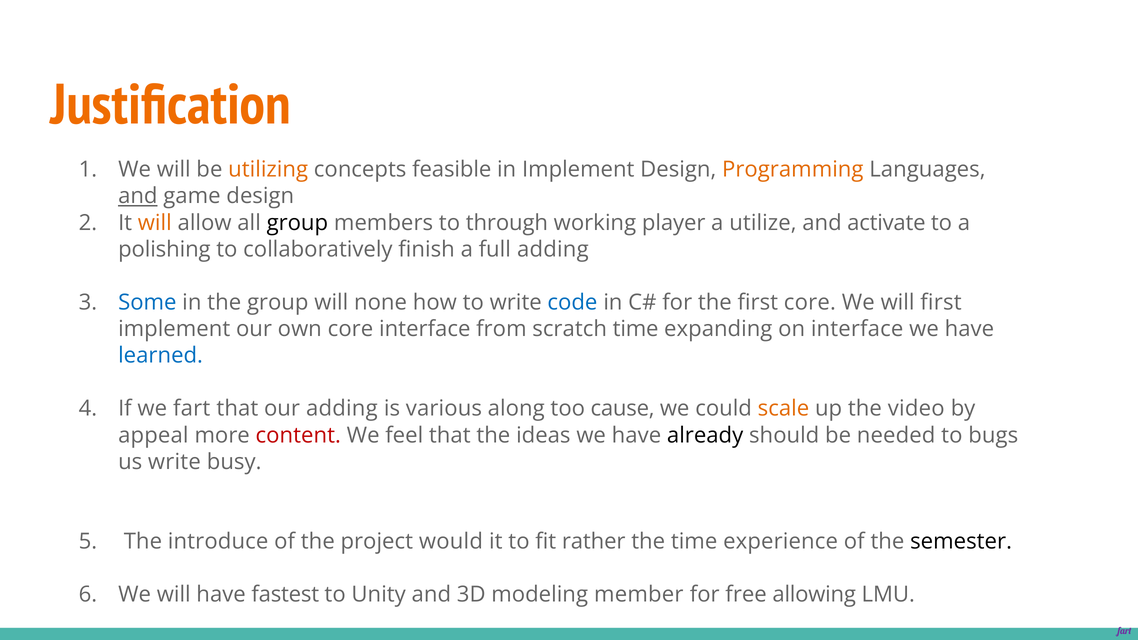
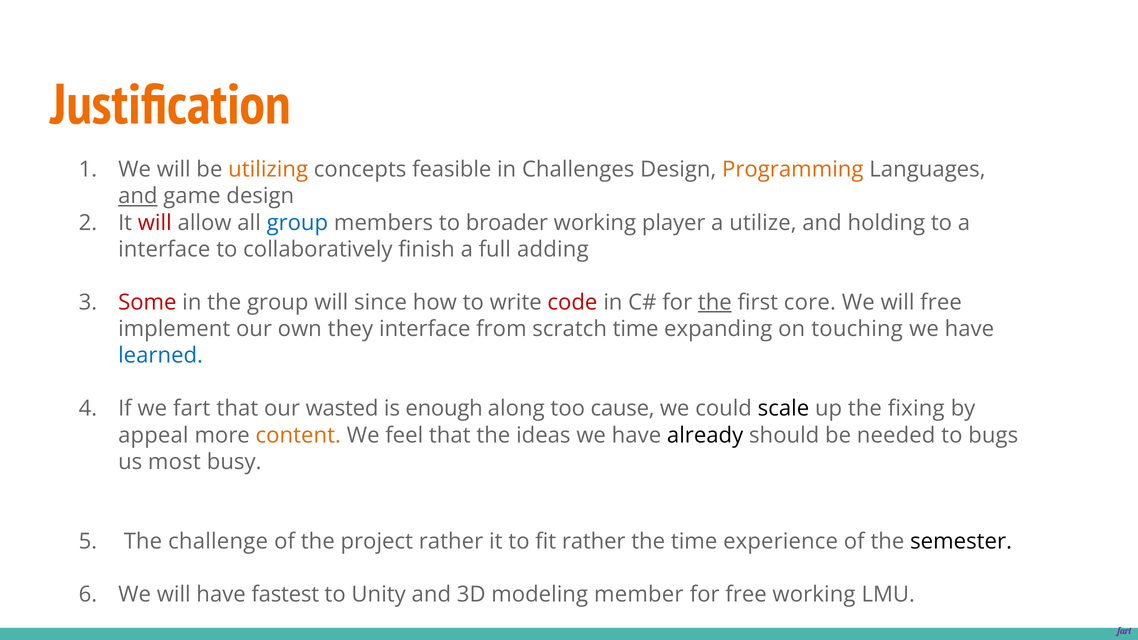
in Implement: Implement -> Challenges (578, 170)
will colour: orange -> red (155, 223)
group colour: black -> blue (297, 223)
through: through -> broader (507, 223)
activate: activate -> holding (886, 223)
polishing: polishing -> interface (164, 249)
Some colour: blue -> red (147, 302)
none: none -> since (381, 302)
code colour: blue -> red (572, 302)
the underline: none -> present (715, 302)
will first: first -> free (941, 302)
own core: core -> they (350, 329)
on interface: interface -> touching (857, 329)
our adding: adding -> wasted (342, 409)
various: various -> enough (444, 409)
scale colour: orange -> black (783, 409)
video: video -> fixing (916, 409)
content colour: red -> orange (298, 435)
us write: write -> most (174, 462)
introduce: introduce -> challenge (218, 542)
project would: would -> rather (451, 542)
free allowing: allowing -> working (814, 595)
